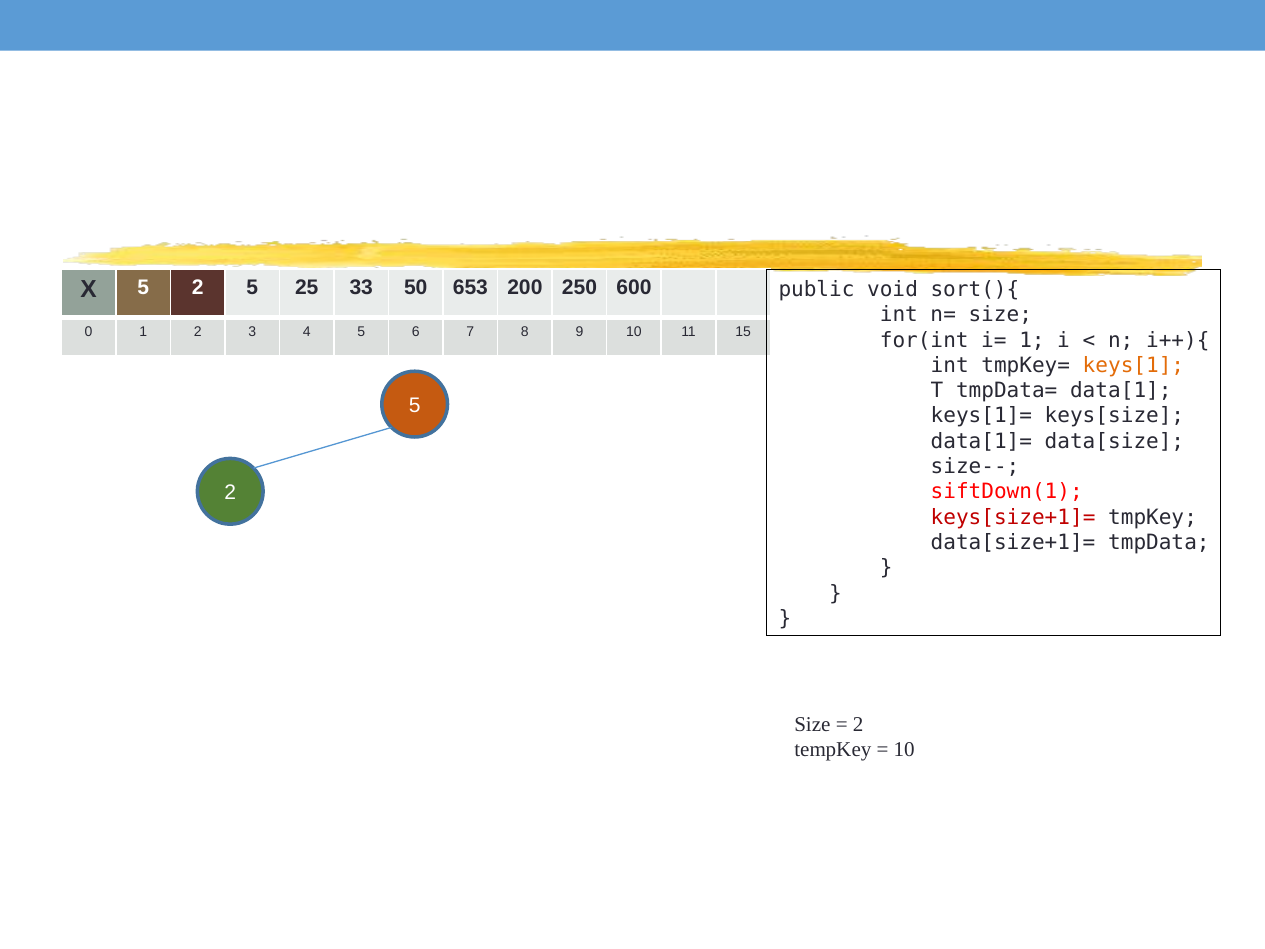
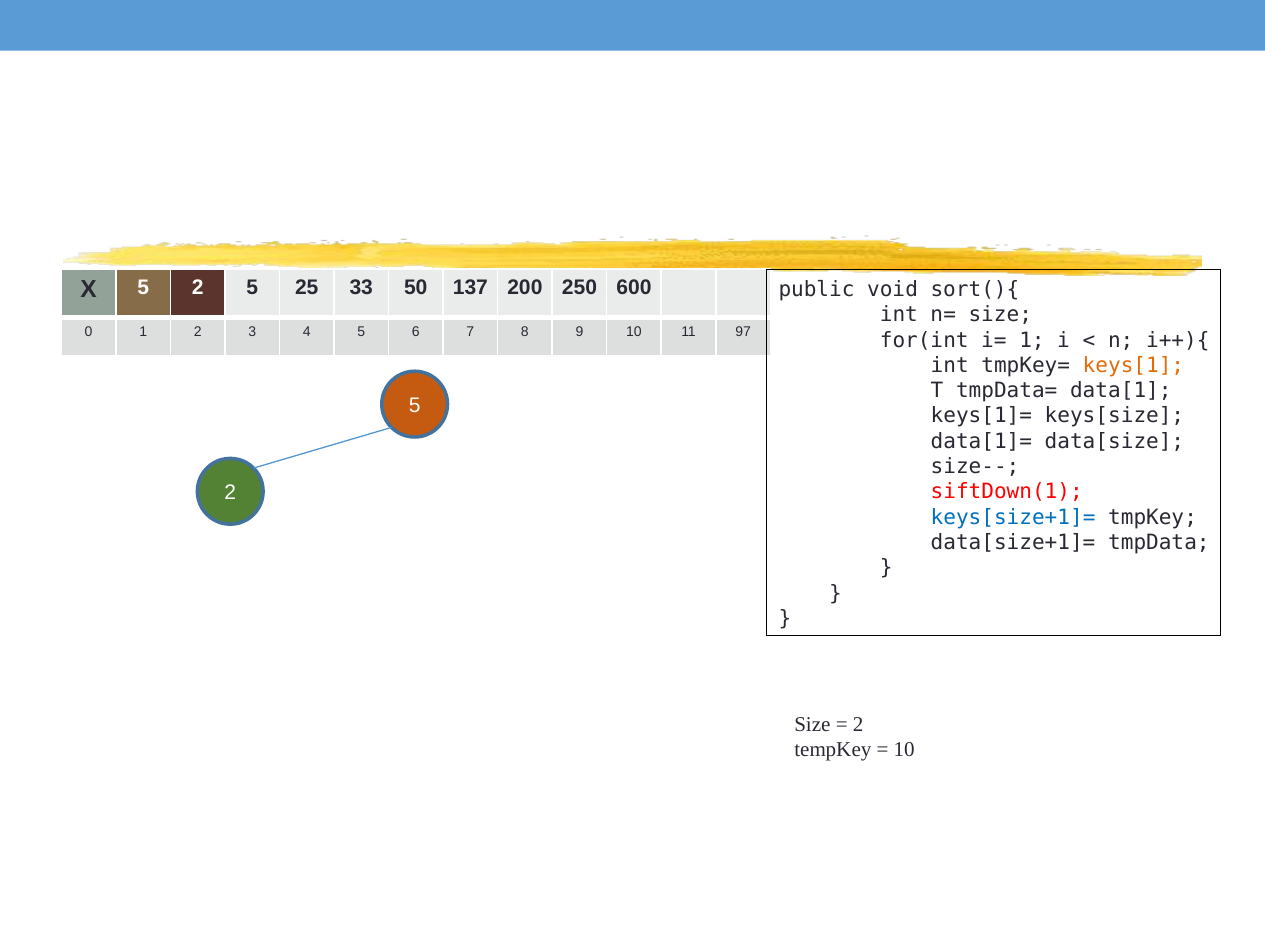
653: 653 -> 137 (470, 288)
15: 15 -> 97 (743, 332)
keys[size+1]= colour: red -> blue (1013, 517)
